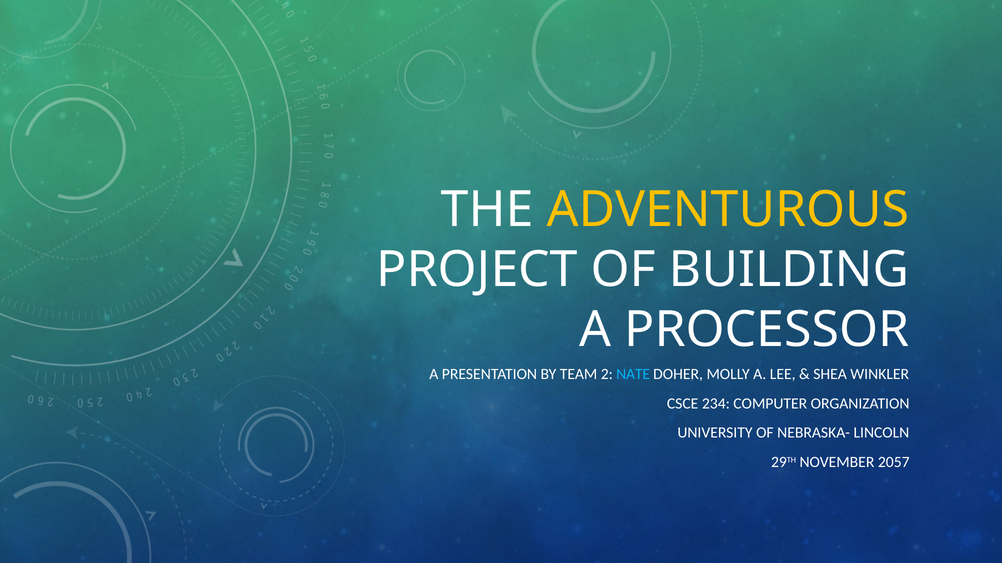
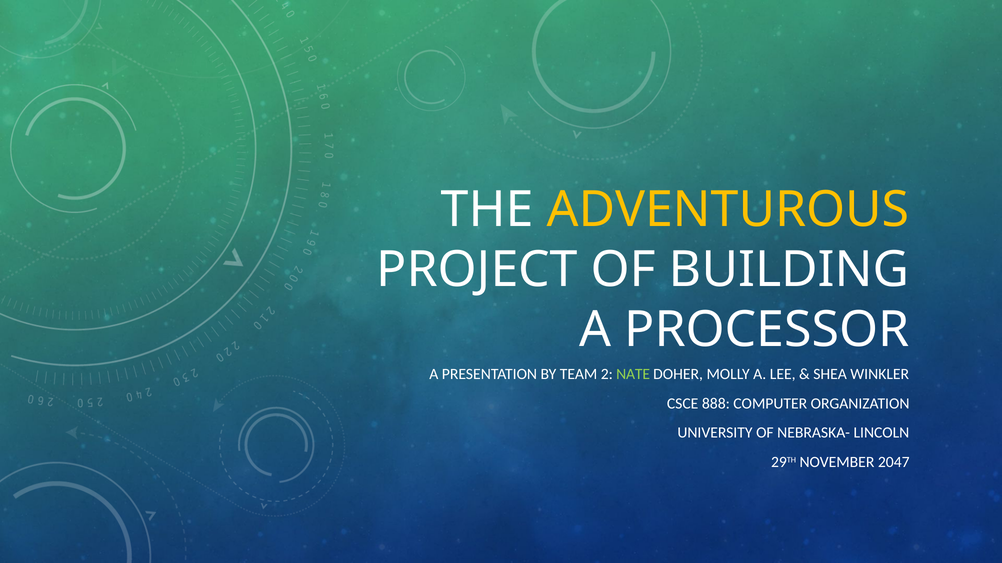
NATE colour: light blue -> light green (633, 375)
234: 234 -> 888 (716, 404)
2057: 2057 -> 2047 (894, 462)
